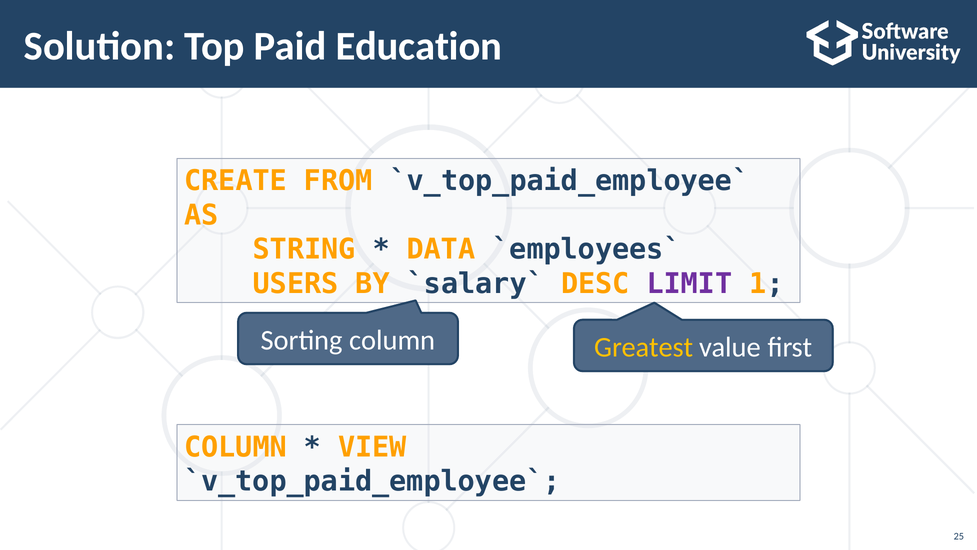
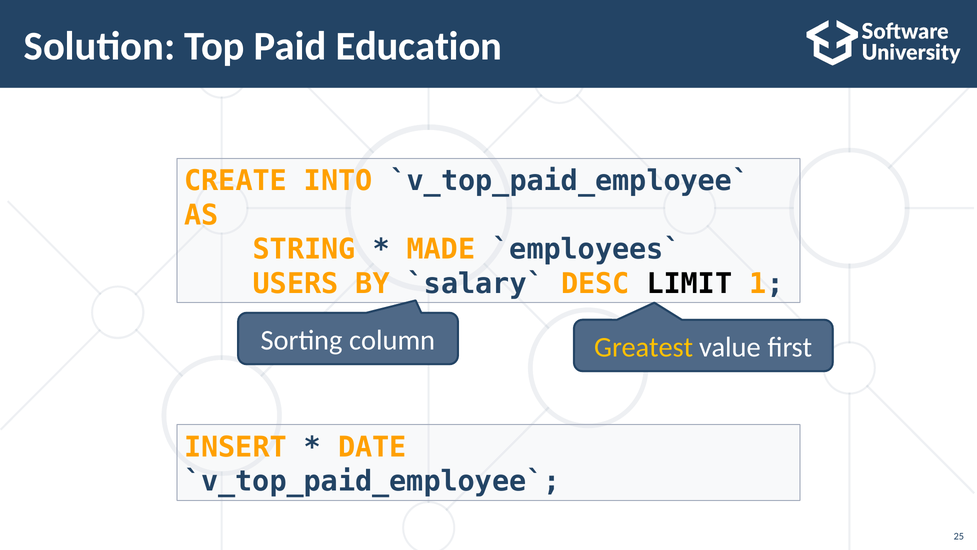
FROM: FROM -> INTO (338, 181)
DATA: DATA -> MADE (441, 249)
LIMIT colour: purple -> black (689, 284)
COLUMN: COLUMN -> INSERT (235, 447)
VIEW: VIEW -> DATE (372, 447)
